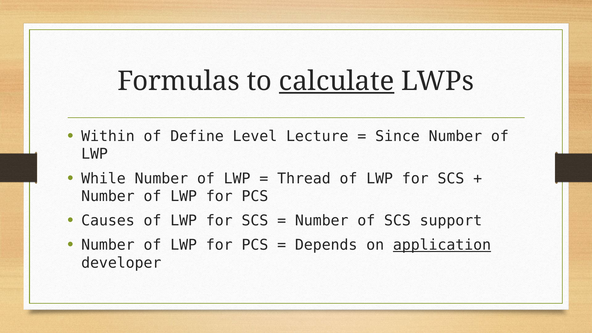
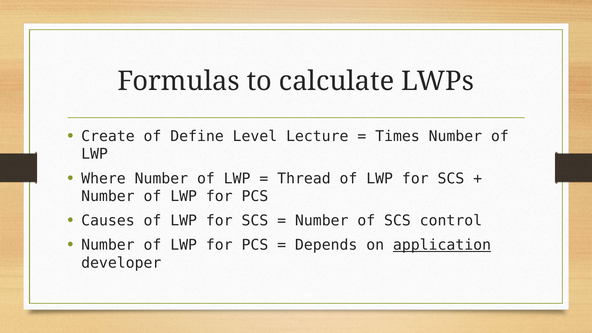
calculate underline: present -> none (337, 81)
Within: Within -> Create (108, 136)
Since: Since -> Times (397, 136)
While: While -> Where (103, 178)
support: support -> control (451, 221)
